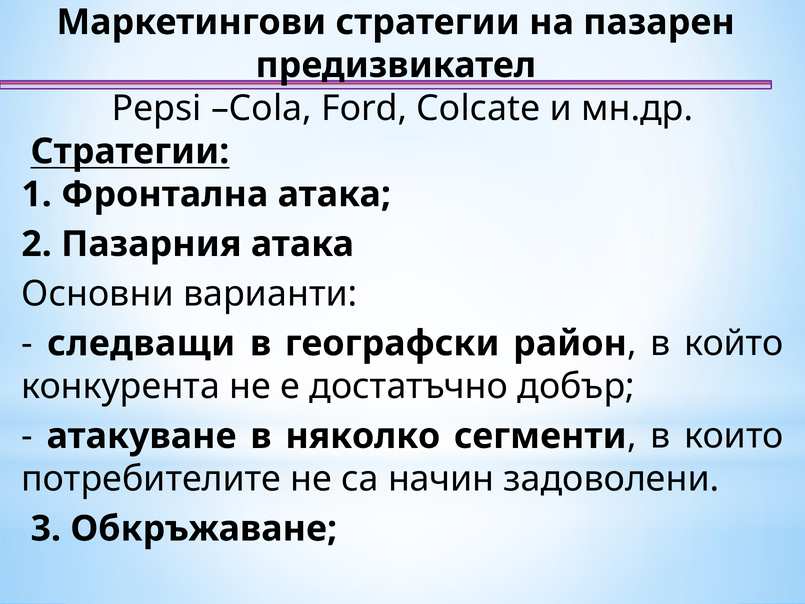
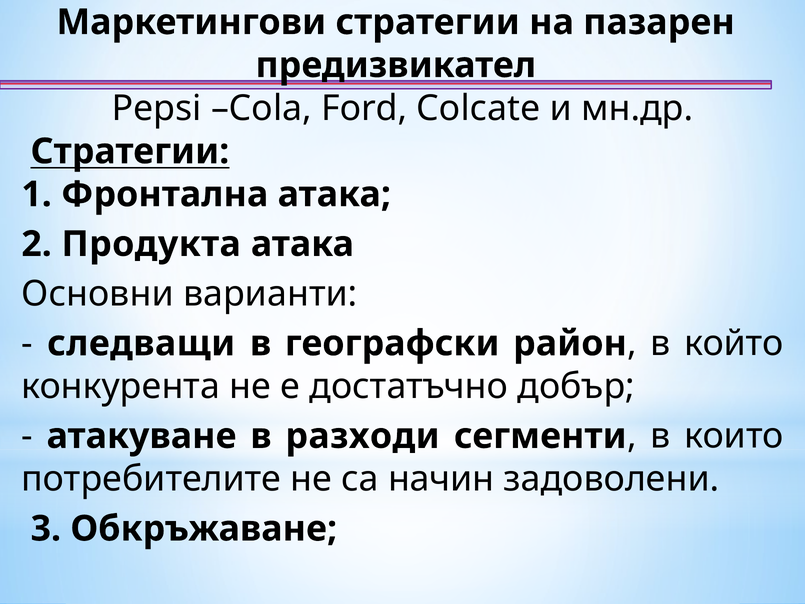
Пазарния: Пазарния -> Продукта (151, 244)
няколко: няколко -> разходи (363, 436)
